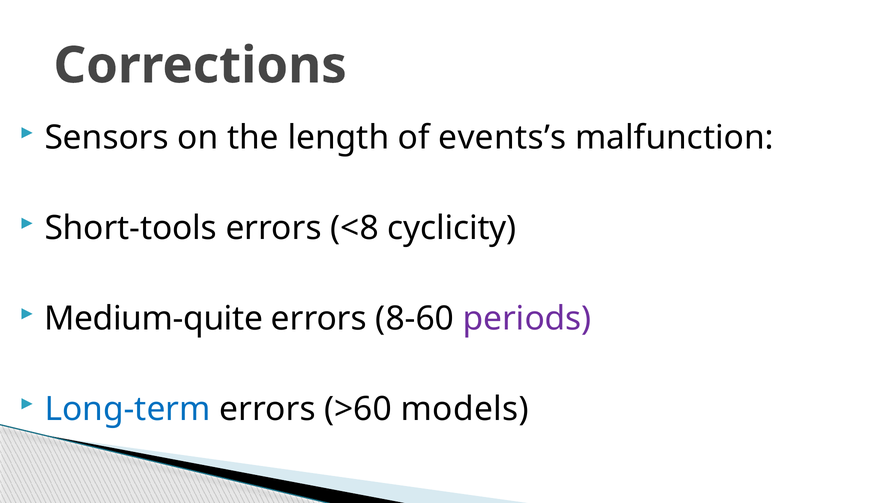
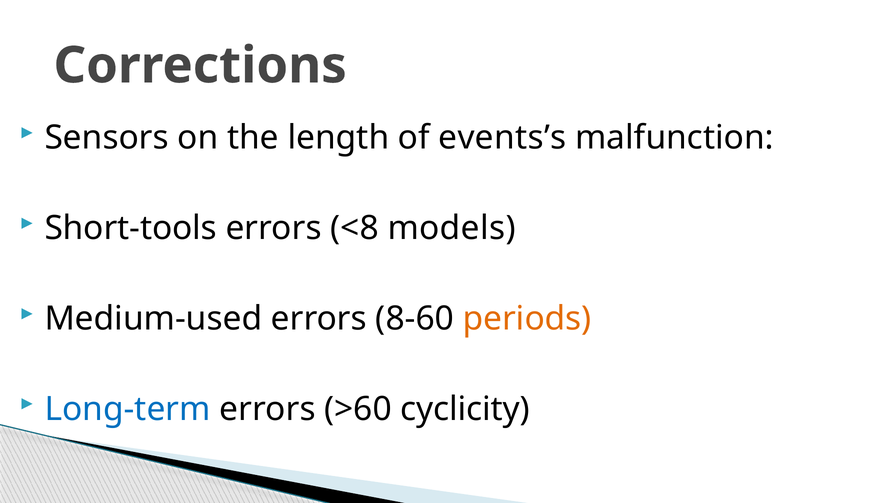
cyclicity: cyclicity -> models (452, 228)
Medium-quite: Medium-quite -> Medium-used (153, 318)
periods colour: purple -> orange (527, 318)
models: models -> cyclicity (465, 409)
